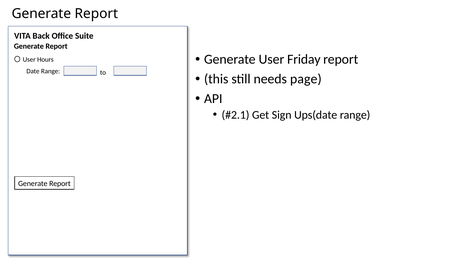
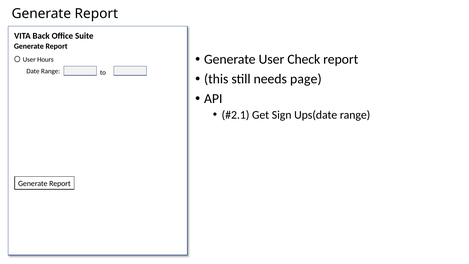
Friday: Friday -> Check (304, 59)
